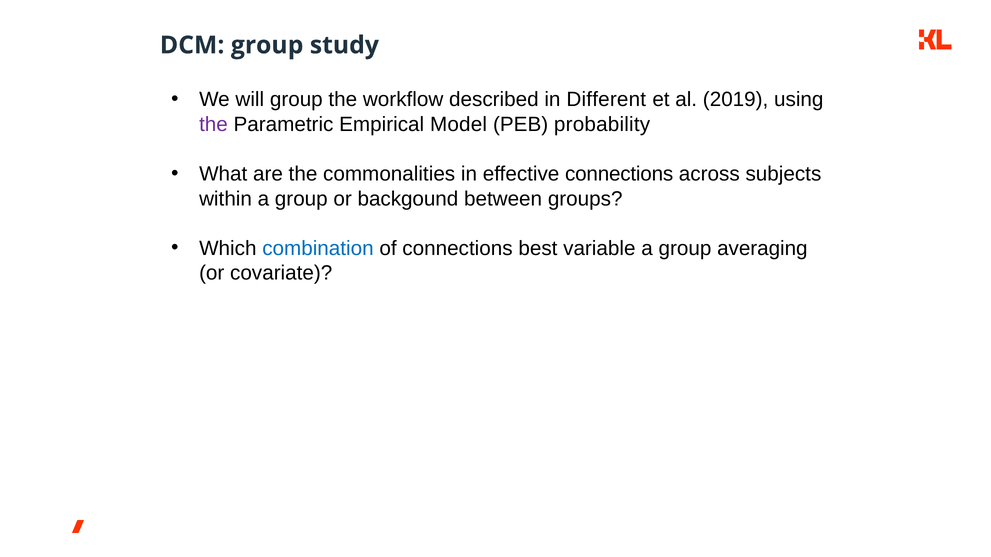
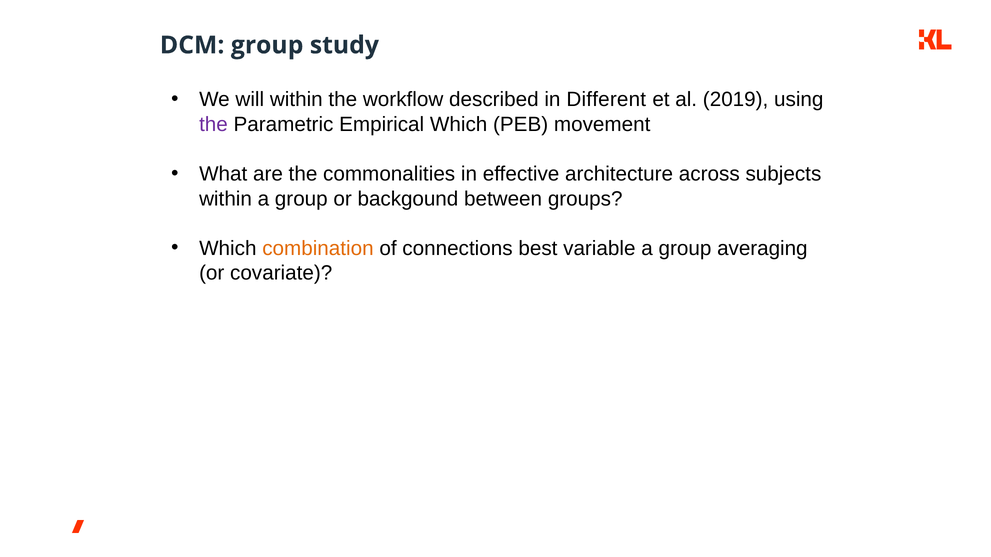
will group: group -> within (296, 100)
Empirical Model: Model -> Which (459, 125)
probability: probability -> movement (602, 125)
effective connections: connections -> architecture (619, 174)
combination colour: blue -> orange (318, 248)
